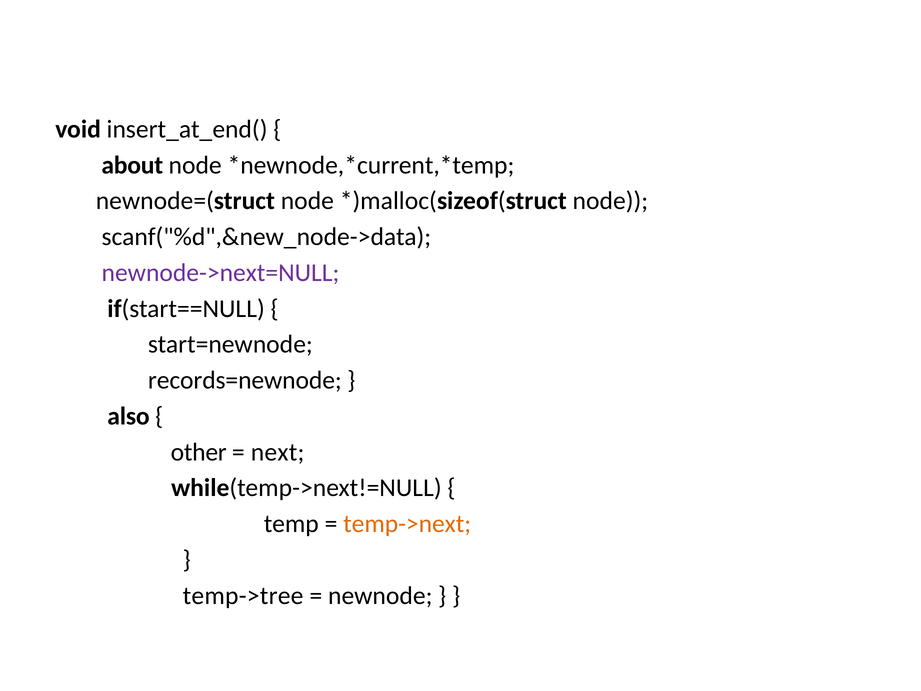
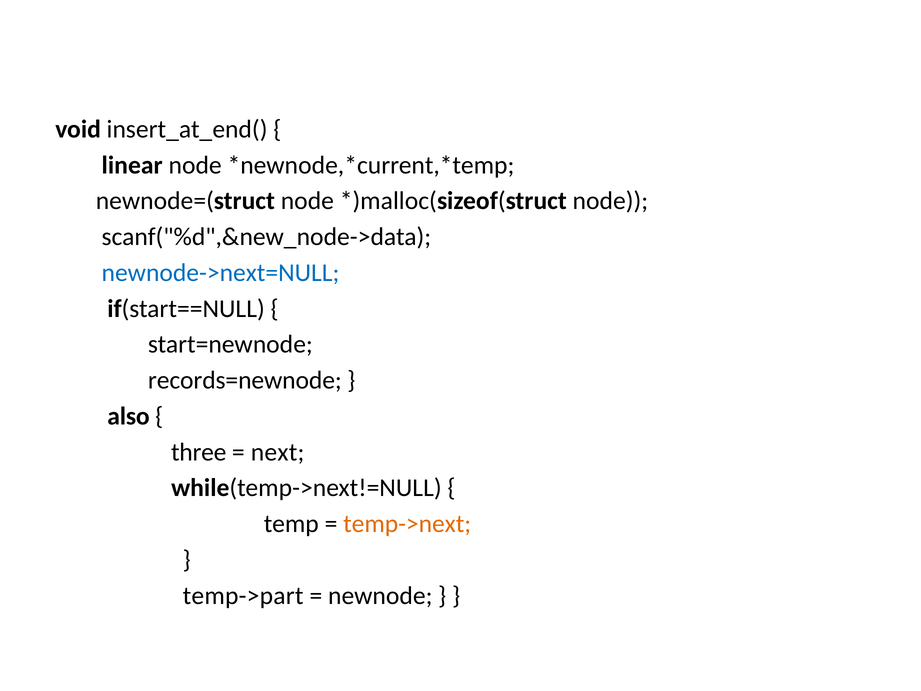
about: about -> linear (132, 165)
newnode->next=NULL colour: purple -> blue (220, 273)
other: other -> three (199, 452)
temp->tree: temp->tree -> temp->part (243, 595)
